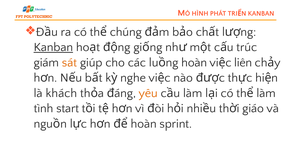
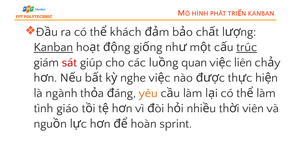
chúng: chúng -> khách (126, 32)
trúc underline: none -> present (247, 47)
sát colour: orange -> red (69, 62)
hoàn: hoàn -> quan (194, 62)
khách: khách -> ngành (61, 93)
start: start -> giáo (68, 108)
giáo: giáo -> viên (253, 108)
